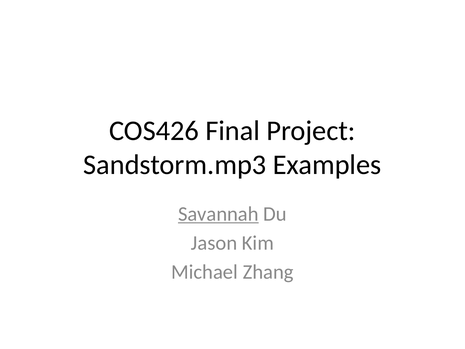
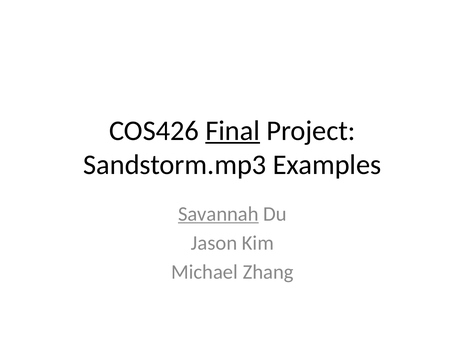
Final underline: none -> present (233, 131)
